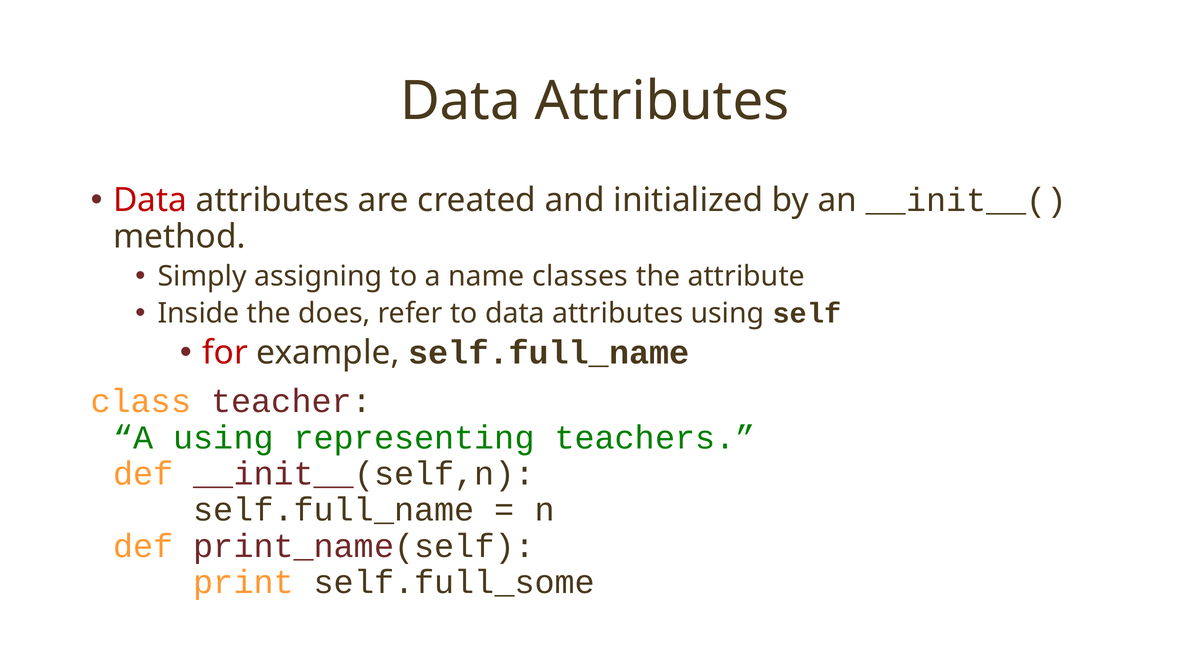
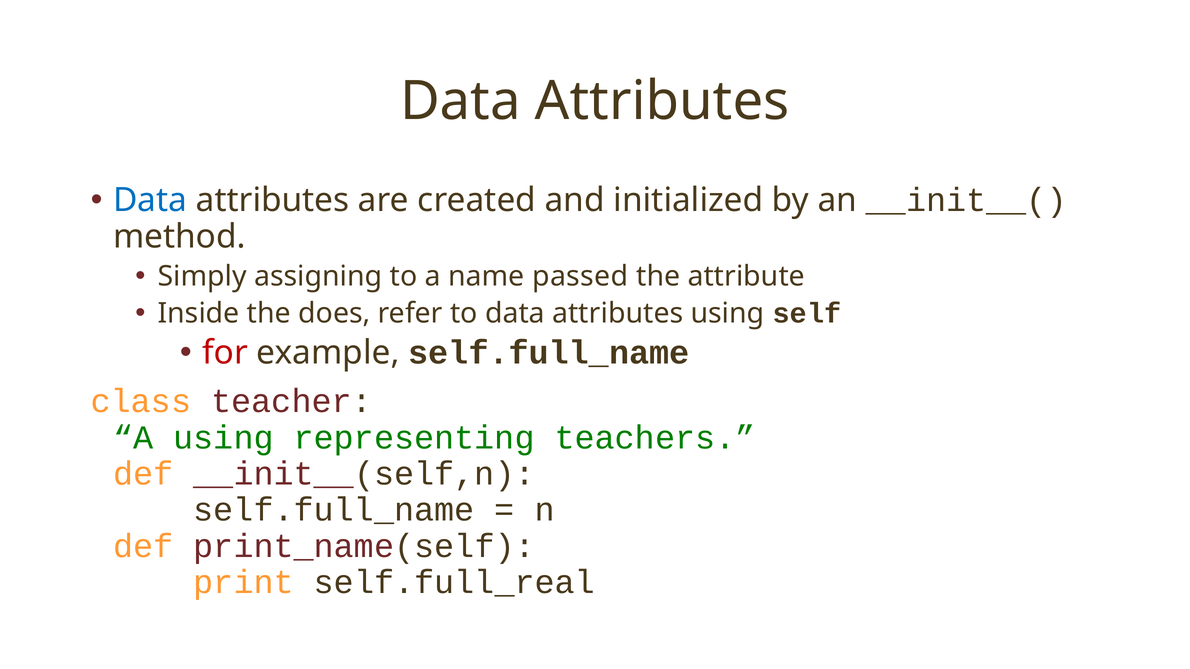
Data colour: red -> blue (150, 201)
classes: classes -> passed (580, 276)
self.full_some: self.full_some -> self.full_real (454, 583)
